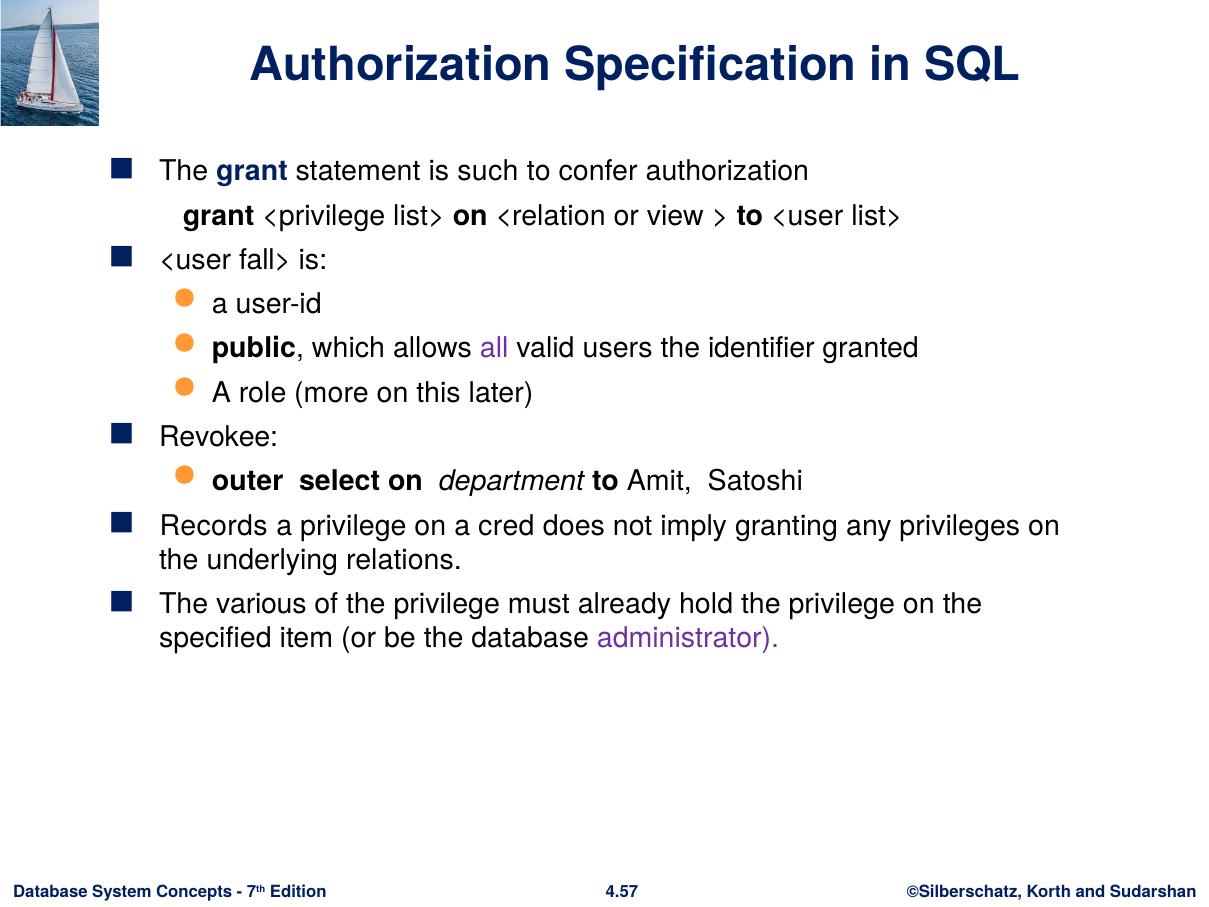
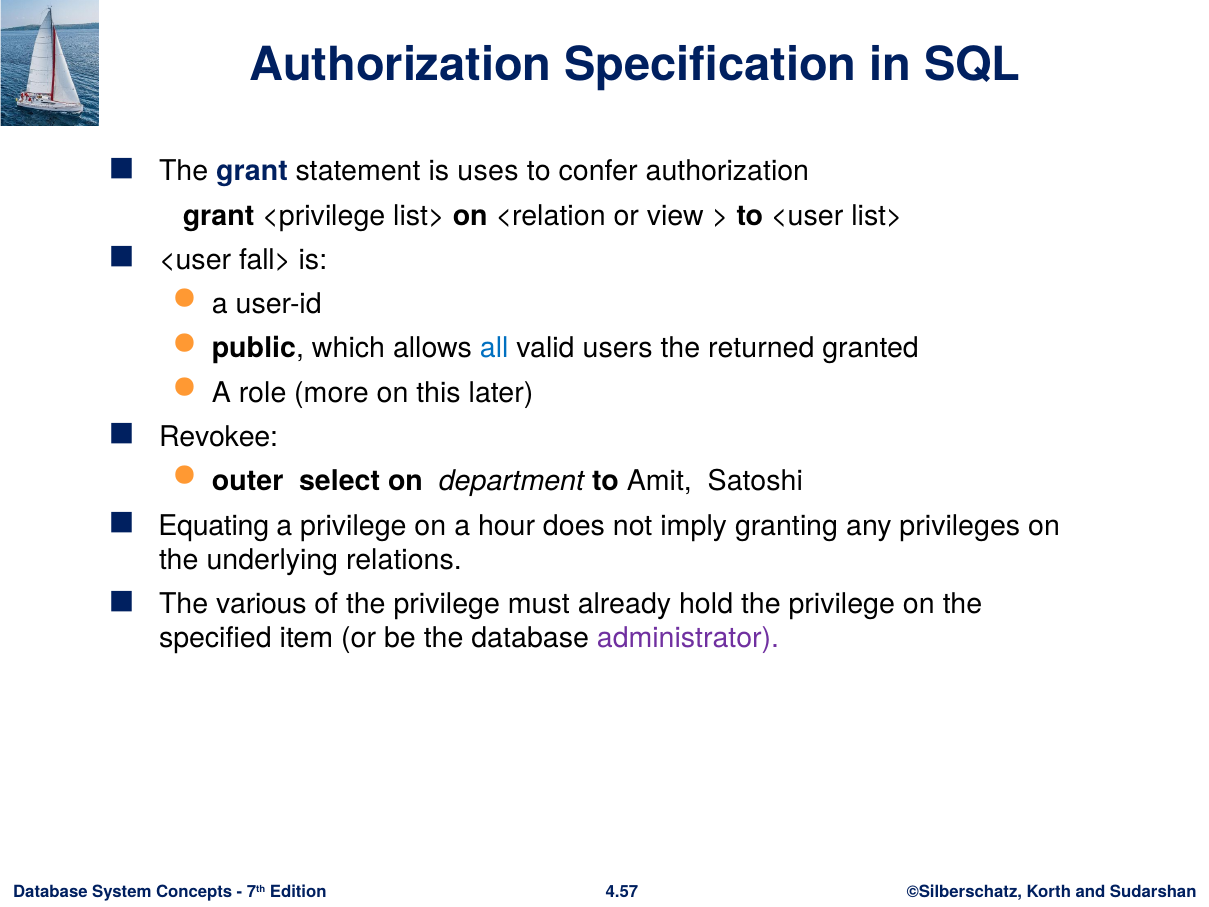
such: such -> uses (488, 171)
all colour: purple -> blue (494, 348)
identifier: identifier -> returned (761, 348)
Records: Records -> Equating (214, 526)
cred: cred -> hour (507, 526)
